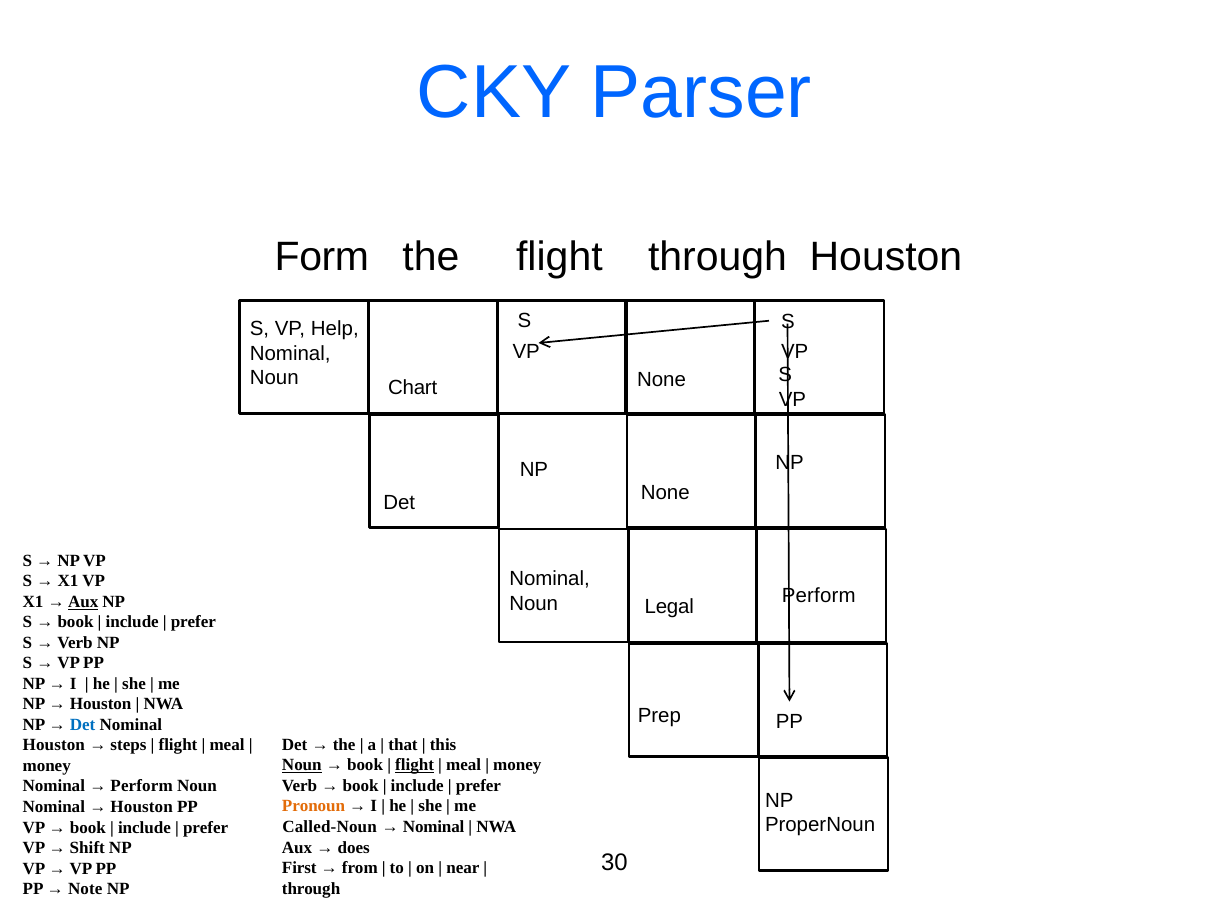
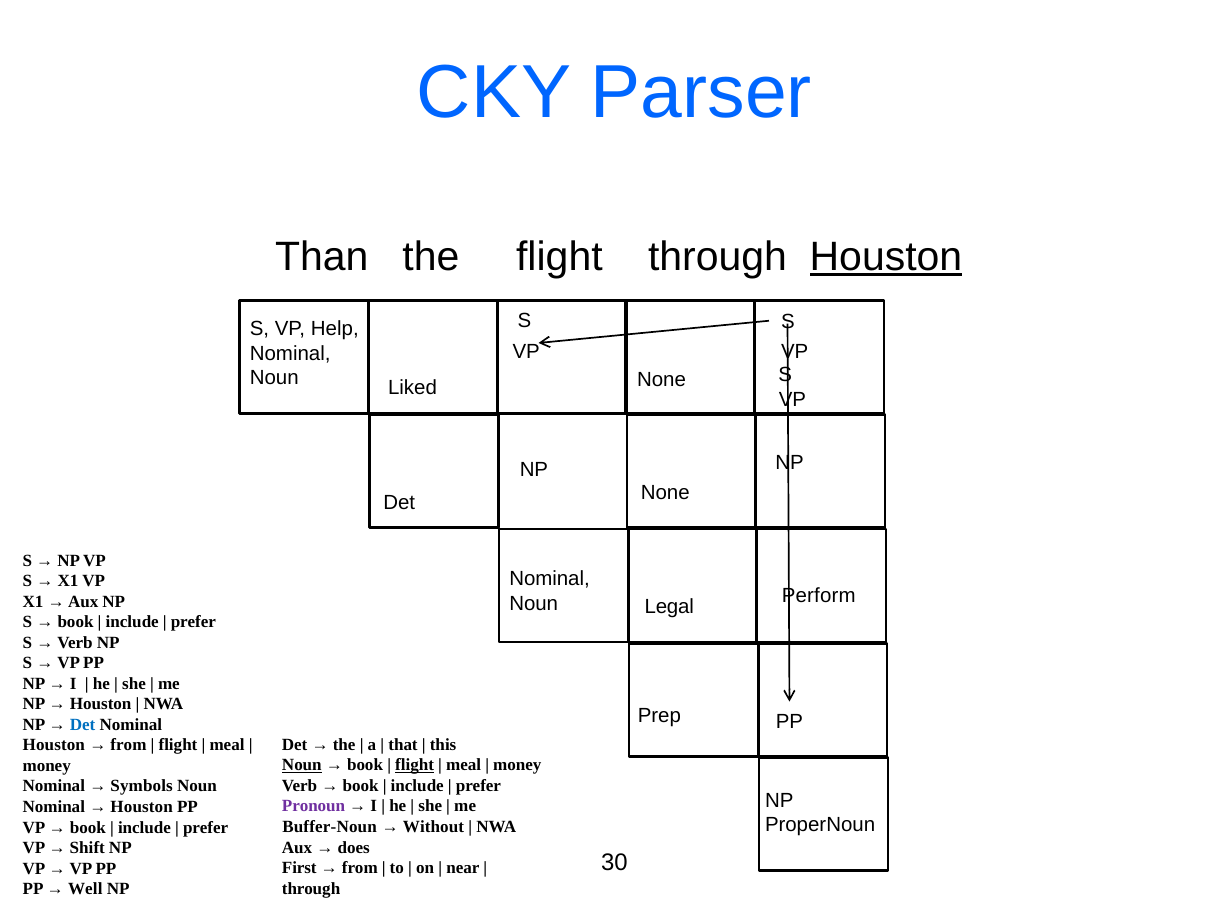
Form: Form -> Than (322, 257)
Houston underline: none -> present (886, 257)
Chart: Chart -> Liked (413, 387)
Aux underline: present -> none (83, 602)
steps: steps -> from (128, 745)
Perform: Perform -> Symbols (142, 786)
Pronoun colour: orange -> purple (314, 806)
Called-Noun: Called-Noun -> Buffer-Noun (330, 827)
Nominal: Nominal -> Without (433, 827)
Note: Note -> Well (85, 889)
